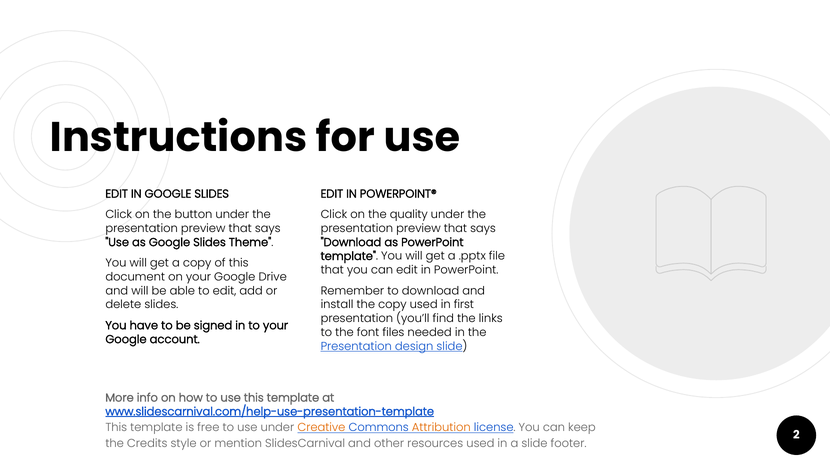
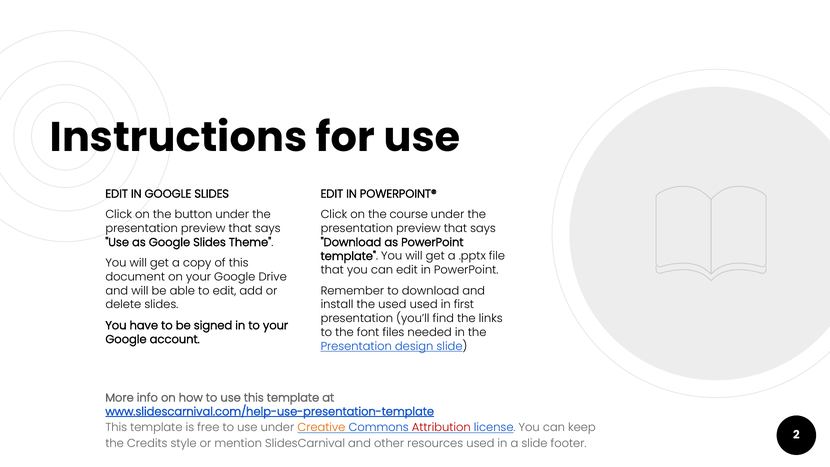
quality: quality -> course (409, 215)
the copy: copy -> used (392, 305)
Attribution colour: orange -> red (441, 428)
